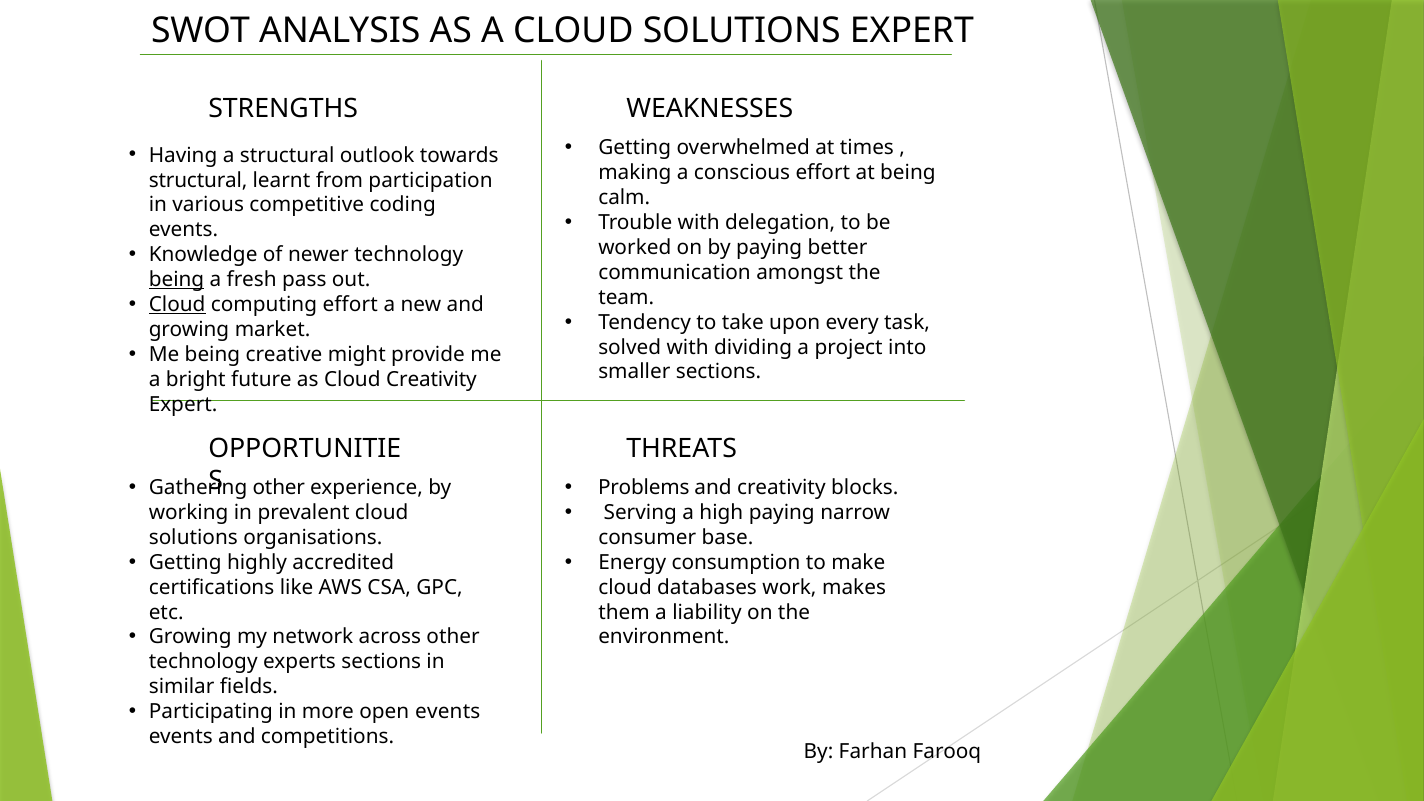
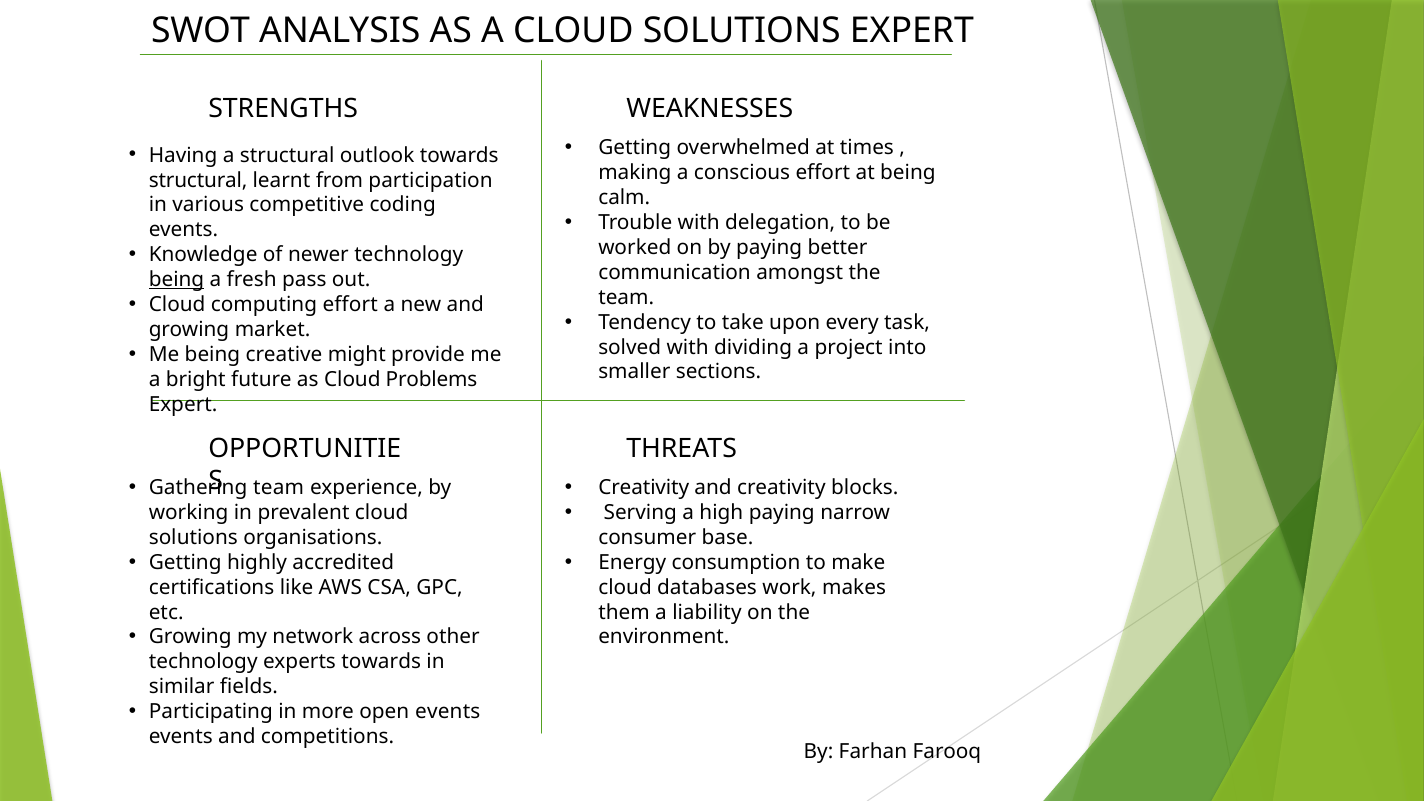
Cloud underline: present -> none (177, 305)
Cloud Creativity: Creativity -> Problems (431, 380)
other: other -> team (279, 488)
Problems: Problems -> Creativity (644, 488)
experts sections: sections -> towards (381, 662)
